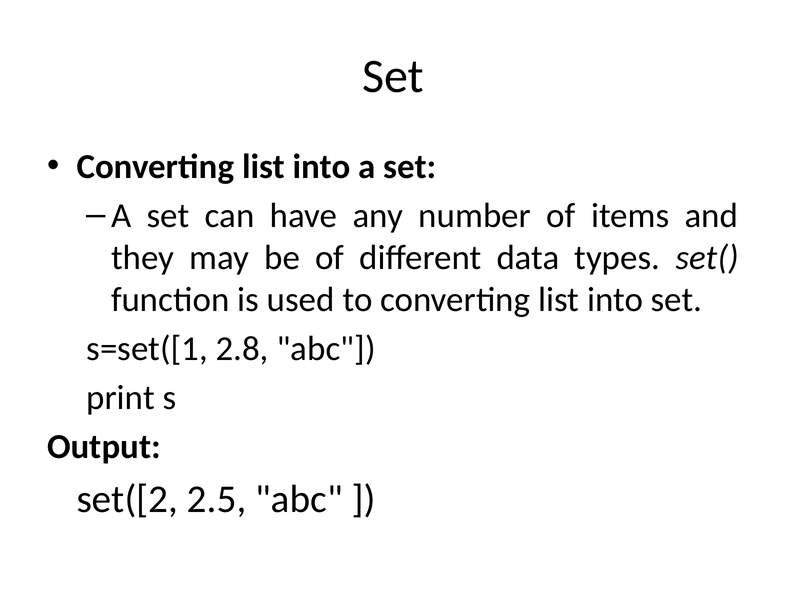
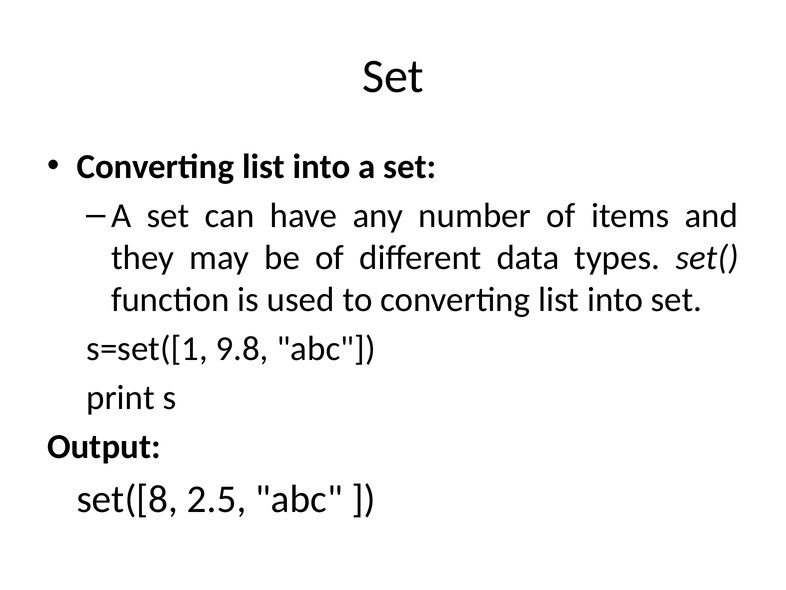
2.8: 2.8 -> 9.8 (242, 348)
set([2: set([2 -> set([8 (127, 499)
